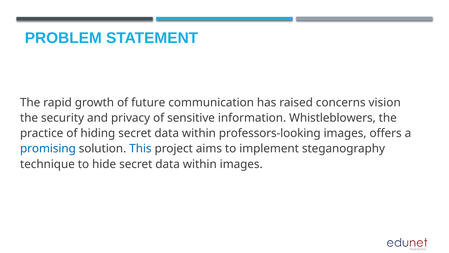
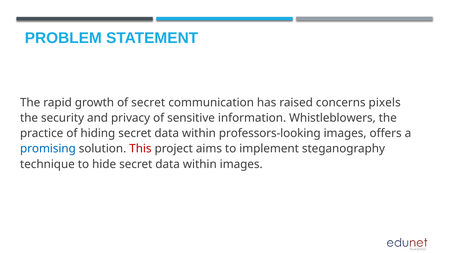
of future: future -> secret (148, 102)
vision: vision -> pixels (385, 102)
This colour: blue -> red (140, 149)
